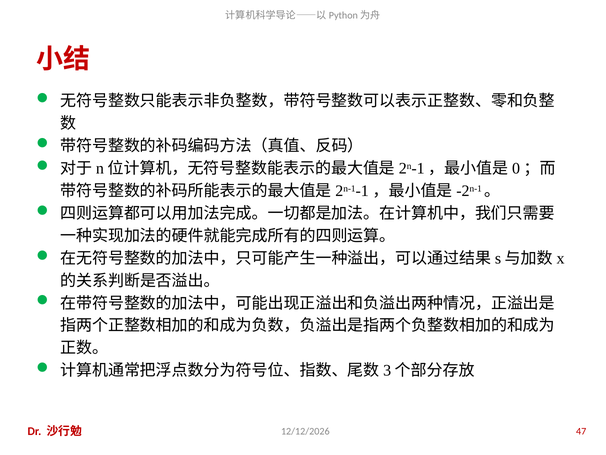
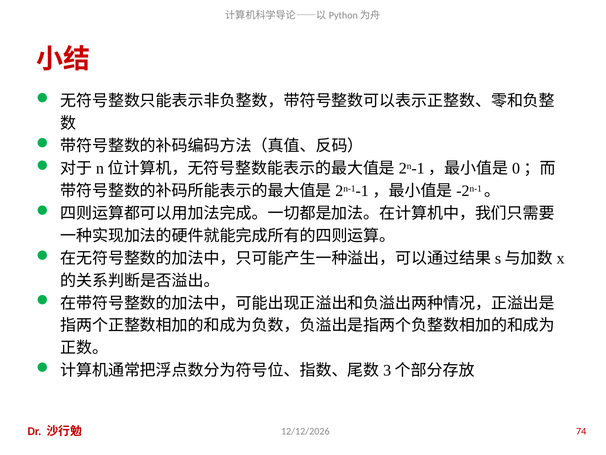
47: 47 -> 74 (581, 431)
